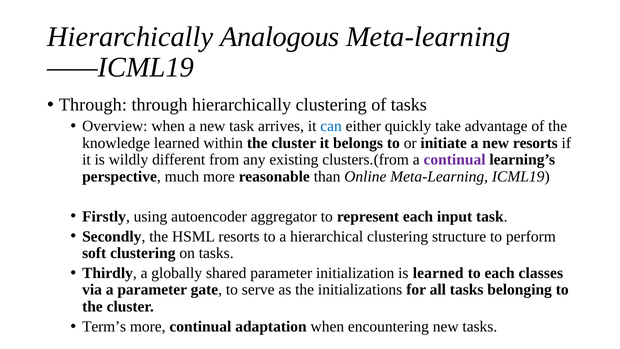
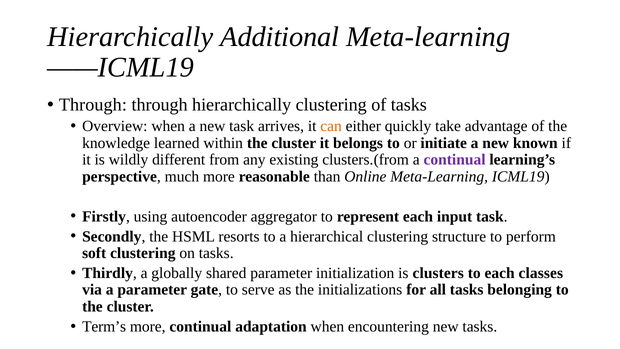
Analogous: Analogous -> Additional (280, 37)
can colour: blue -> orange (331, 126)
new resorts: resorts -> known (535, 143)
is learned: learned -> clusters (438, 273)
